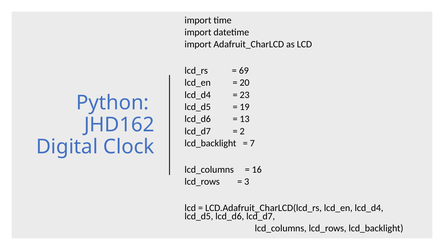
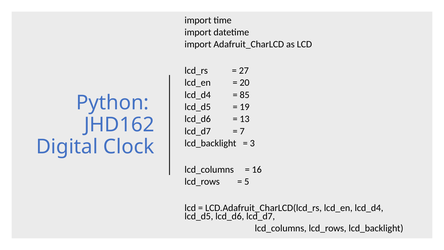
69: 69 -> 27 (244, 71)
23: 23 -> 85 (245, 95)
2: 2 -> 7 (242, 131)
7: 7 -> 3 (252, 143)
3: 3 -> 5 (247, 181)
